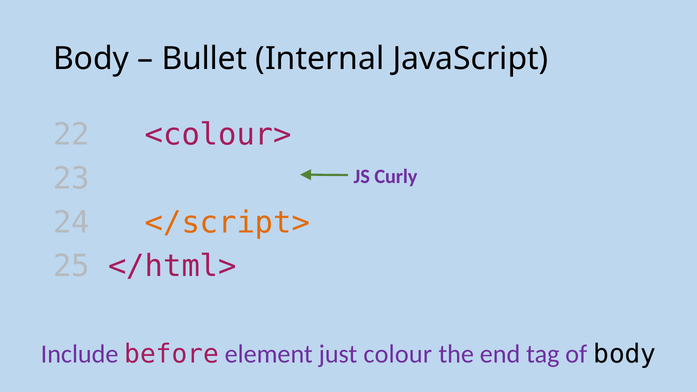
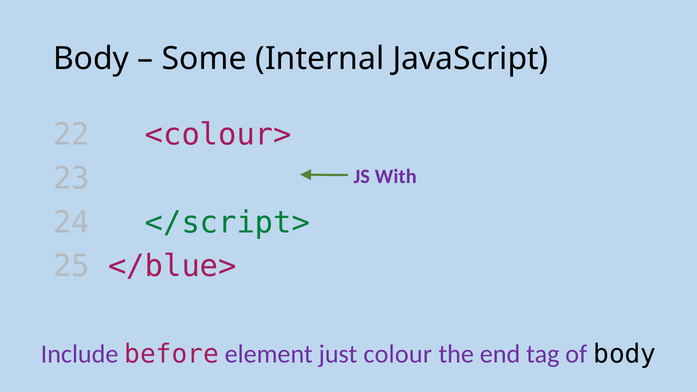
Bullet: Bullet -> Some (204, 59)
Curly: Curly -> With (396, 176)
</script> colour: orange -> green (227, 223)
</html>: </html> -> </blue> (172, 266)
